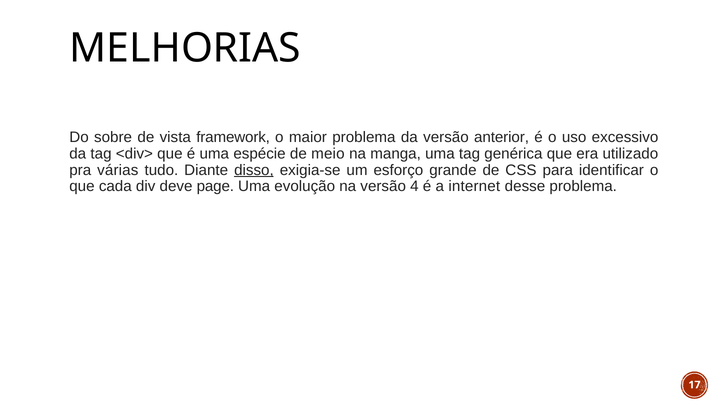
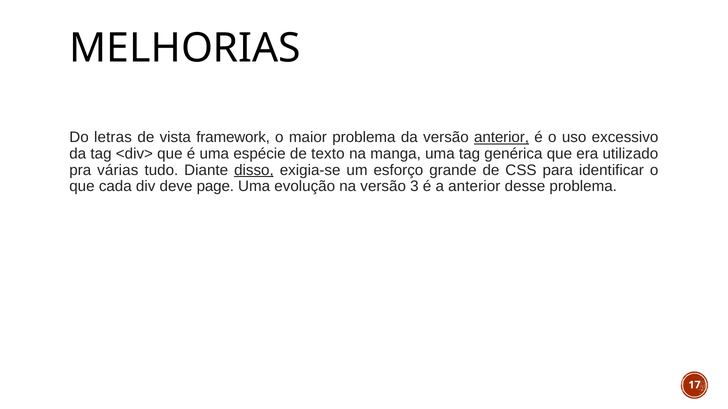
sobre: sobre -> letras (113, 138)
anterior underline: none -> present (502, 138)
meio: meio -> texto (328, 154)
4: 4 -> 3 (414, 187)
a internet: internet -> anterior (474, 187)
